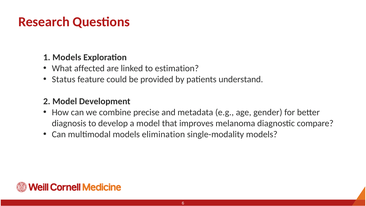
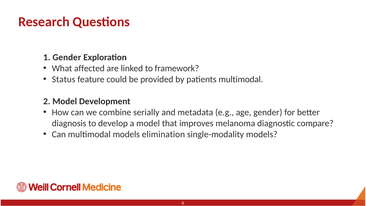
1 Models: Models -> Gender (67, 57)
estimation: estimation -> framework (177, 68)
patients understand: understand -> multimodal (241, 79)
precise: precise -> serially (146, 112)
